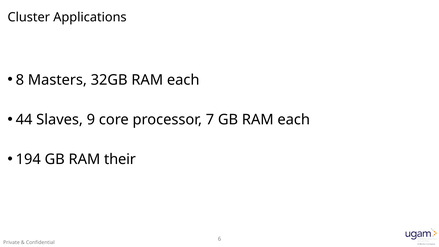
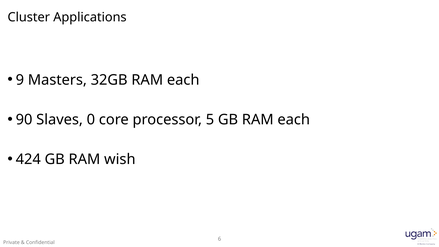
8: 8 -> 9 (20, 80)
44: 44 -> 90 (24, 120)
9: 9 -> 0 (91, 120)
7: 7 -> 5 (210, 120)
194: 194 -> 424 (28, 159)
their: their -> wish (120, 159)
